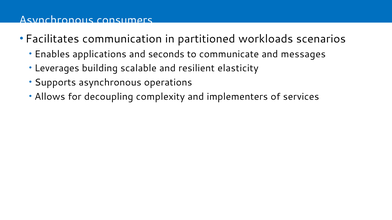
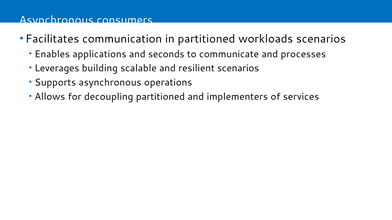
messages: messages -> processes (303, 54)
resilient elasticity: elasticity -> scenarios (238, 68)
decoupling complexity: complexity -> partitioned (160, 97)
